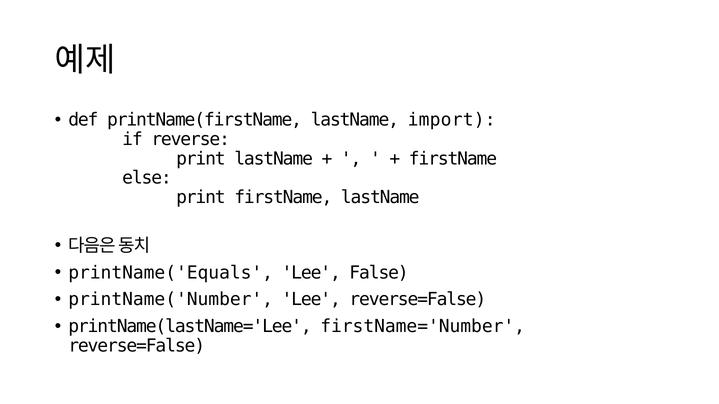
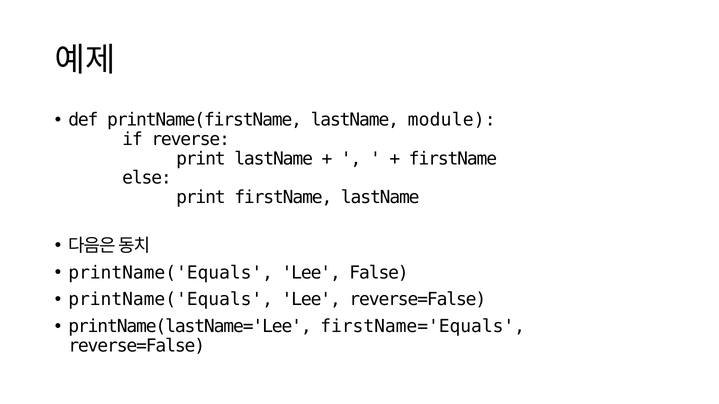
import: import -> module (452, 120)
printName('Number: printName('Number -> printName('Equals (171, 300)
firstName='Number: firstName='Number -> firstName='Equals (423, 327)
